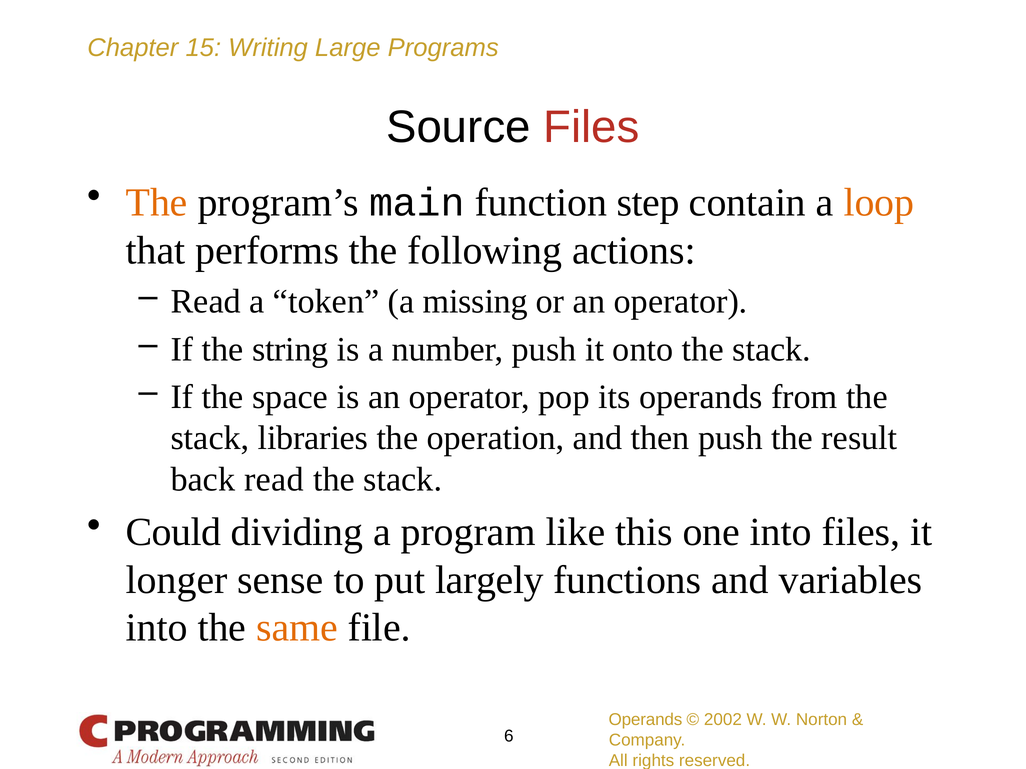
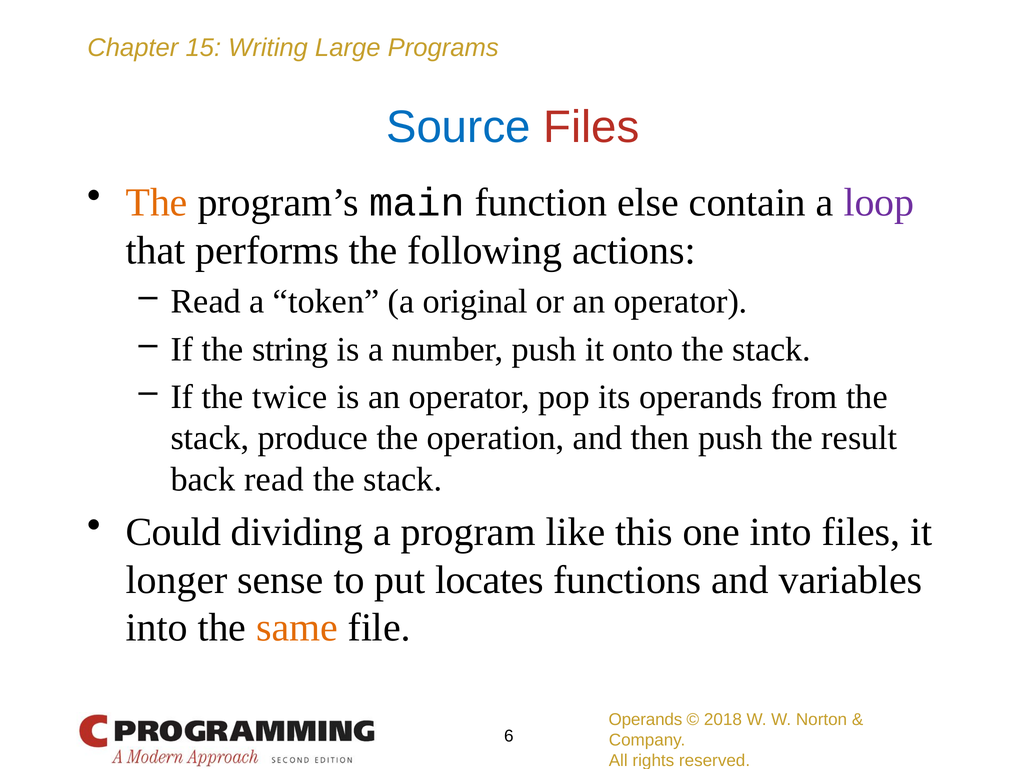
Source colour: black -> blue (458, 127)
step: step -> else (648, 203)
loop colour: orange -> purple (879, 203)
missing: missing -> original (475, 302)
space: space -> twice (290, 397)
libraries: libraries -> produce (313, 438)
largely: largely -> locates (489, 580)
2002: 2002 -> 2018 (723, 720)
